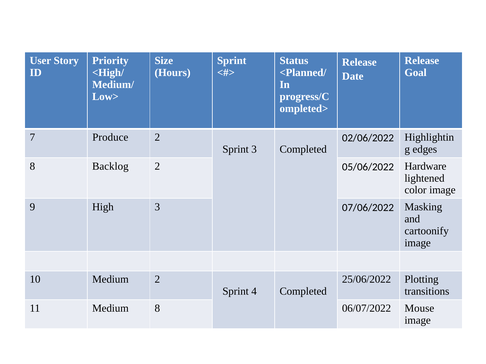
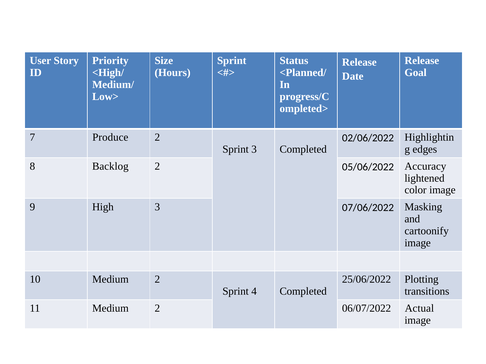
Hardware: Hardware -> Accuracy (425, 166)
11 Medium 8: 8 -> 2 (157, 309)
Mouse: Mouse -> Actual (419, 309)
